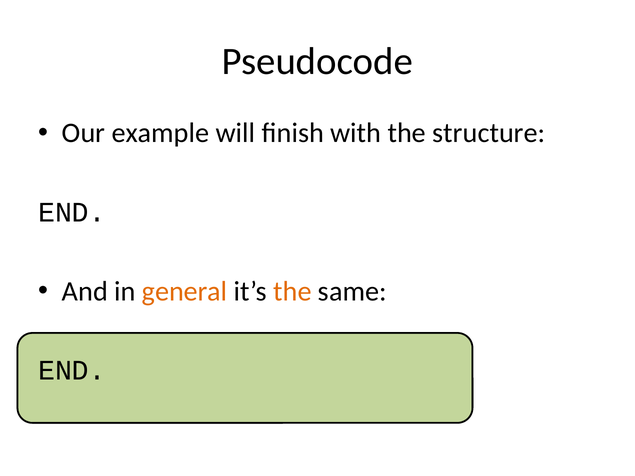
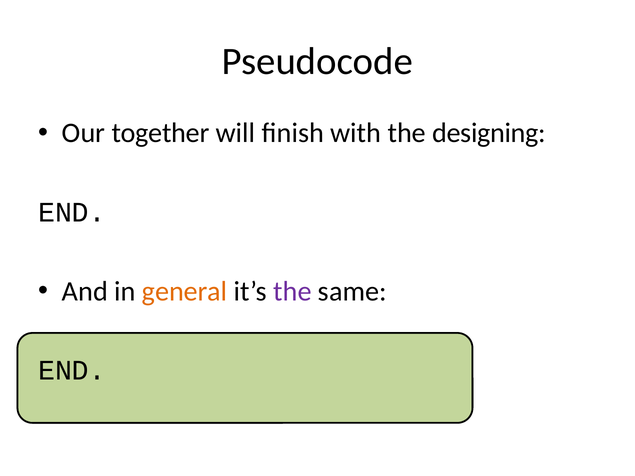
example: example -> together (161, 133)
structure: structure -> designing (489, 133)
the colour: orange -> purple (292, 291)
